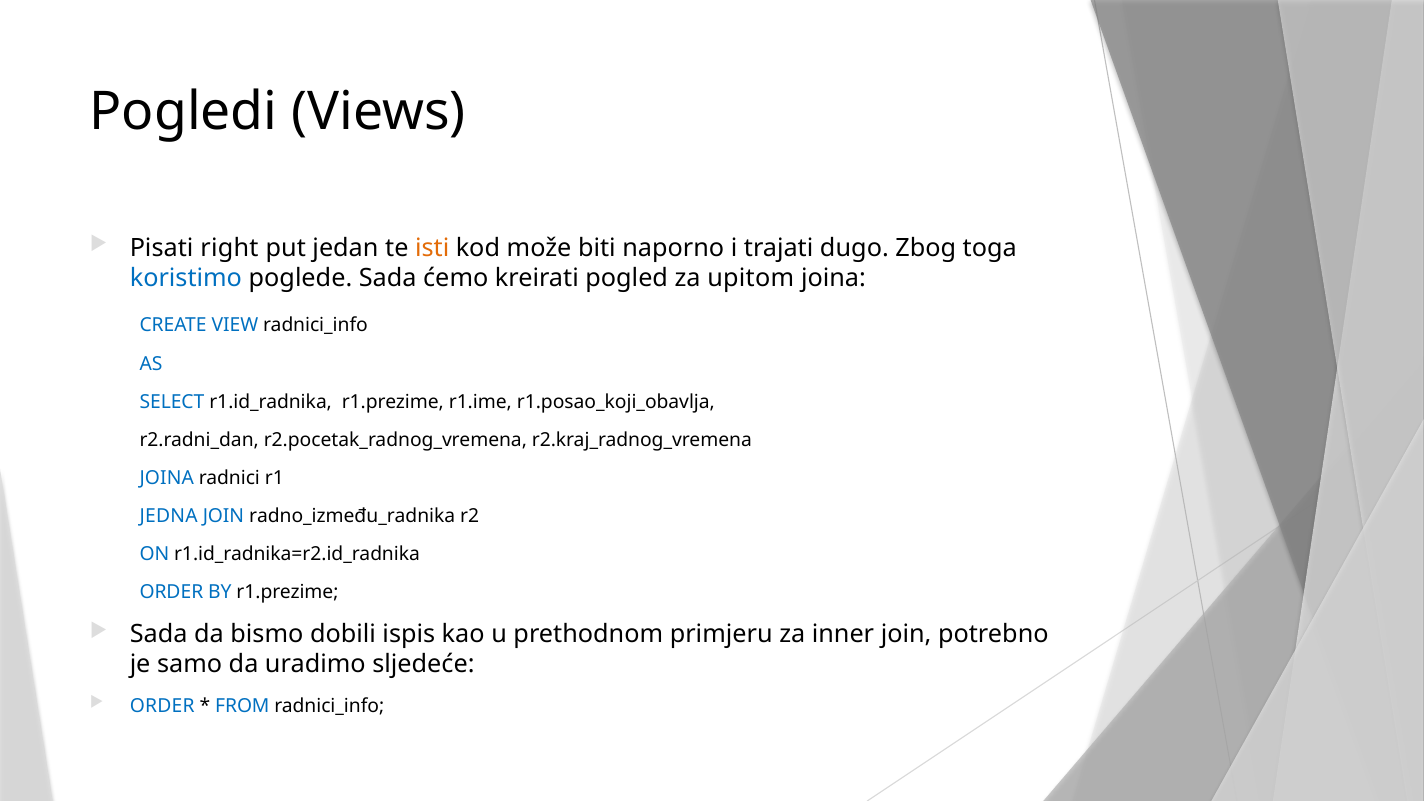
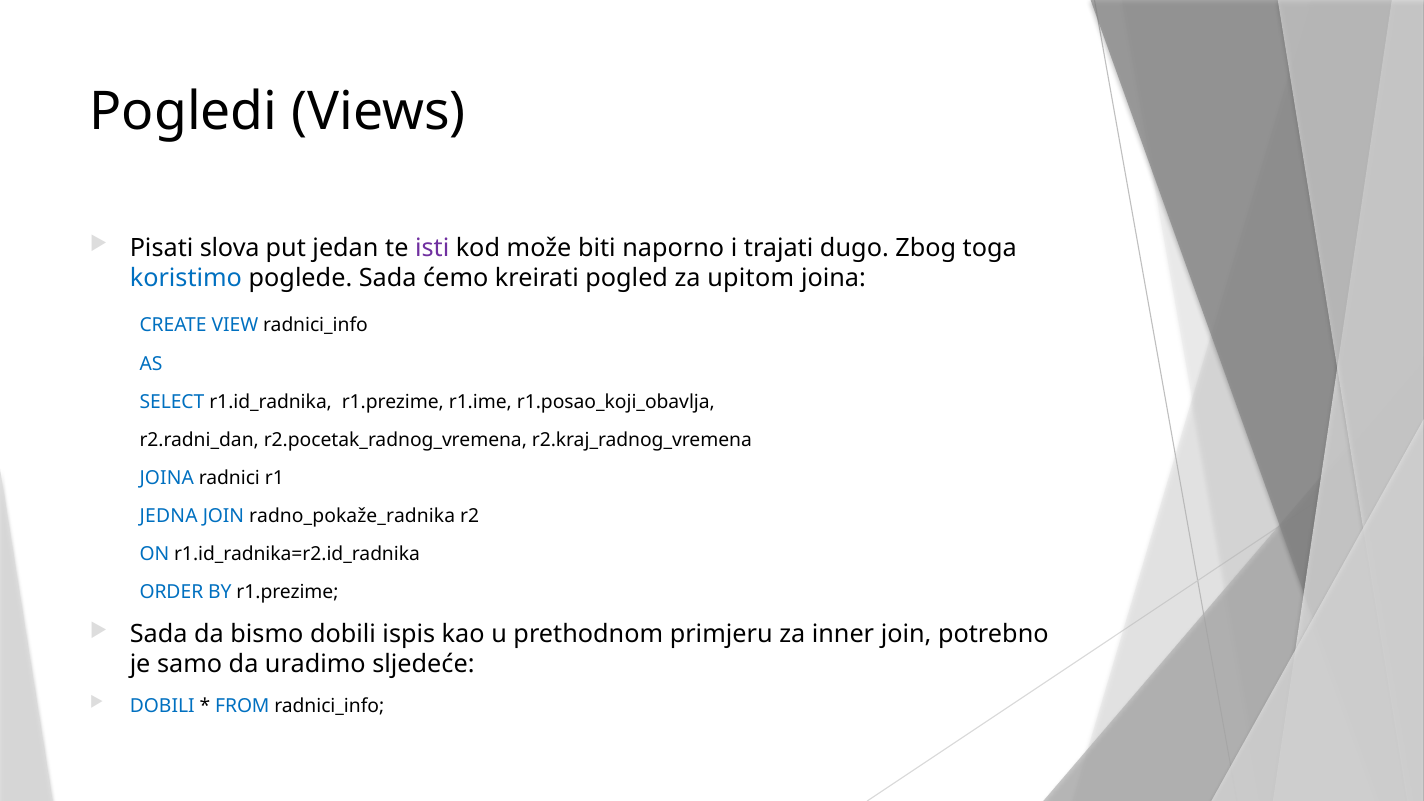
right: right -> slova (230, 248)
isti colour: orange -> purple (432, 248)
radno_između_radnika: radno_između_radnika -> radno_pokaže_radnika (352, 516)
ORDER: ORDER -> DOBILI (162, 706)
